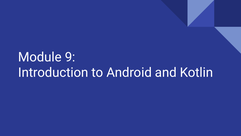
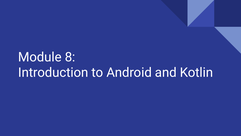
9: 9 -> 8 (70, 57)
